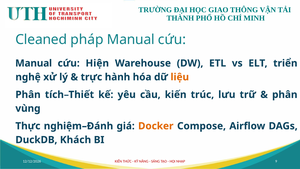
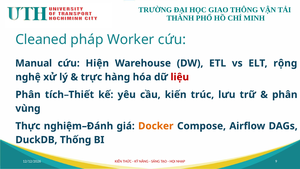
pháp Manual: Manual -> Worker (131, 40)
triển: triển -> rộng (285, 63)
hành: hành -> hàng (117, 77)
liệu colour: orange -> red (180, 77)
Khách: Khách -> Thống (76, 140)
